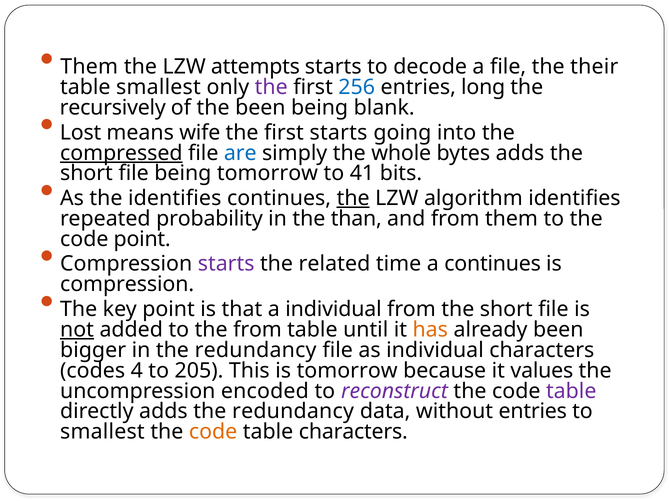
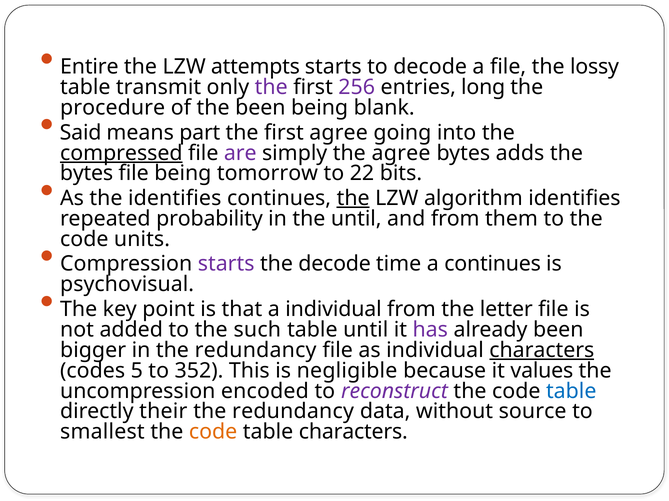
Them: Them -> Entire (89, 67)
their: their -> lossy (595, 67)
table smallest: smallest -> transmit (159, 87)
256 colour: blue -> purple (357, 87)
recursively: recursively -> procedure (113, 108)
Lost: Lost -> Said (81, 133)
wife: wife -> part (200, 133)
first starts: starts -> agree (339, 133)
are colour: blue -> purple (240, 153)
the whole: whole -> agree (401, 153)
short: short -> bytes (87, 174)
41: 41 -> 22 (362, 174)
the than: than -> until (356, 219)
code point: point -> units (142, 239)
the related: related -> decode (335, 264)
compression: compression -> psychovisual (127, 285)
from the short: short -> letter (506, 310)
not underline: present -> none (77, 330)
the from: from -> such (257, 330)
has colour: orange -> purple (430, 330)
characters underline: none -> present (542, 351)
4: 4 -> 5 (137, 371)
205: 205 -> 352 (199, 371)
is tomorrow: tomorrow -> negligible (347, 371)
table colour: purple -> blue (571, 392)
directly adds: adds -> their (163, 412)
without entries: entries -> source (533, 412)
